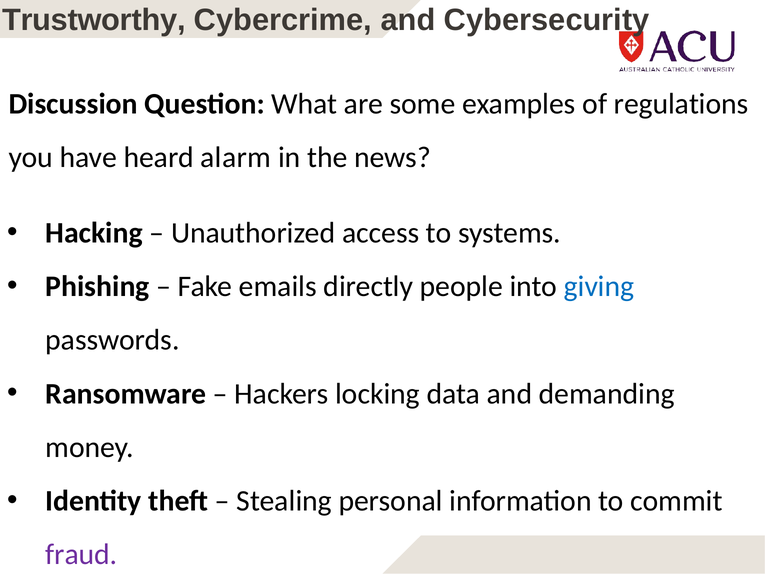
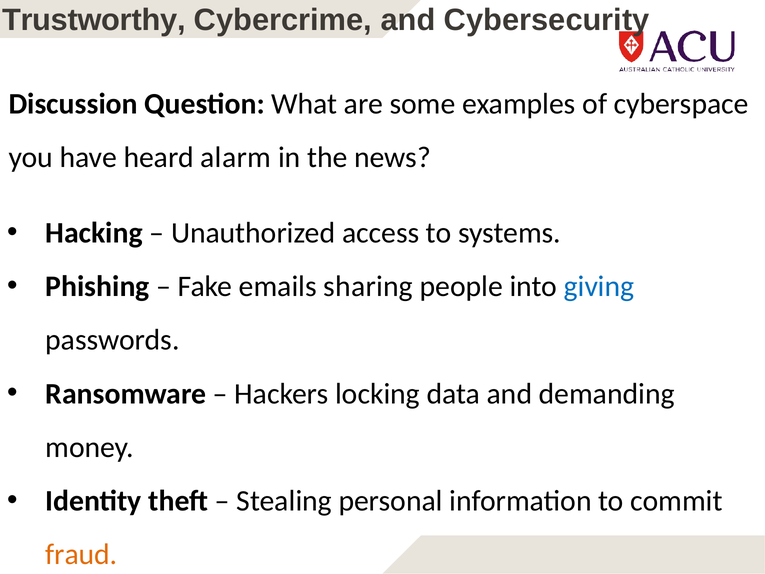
regulations: regulations -> cyberspace (681, 104)
directly: directly -> sharing (368, 286)
fraud colour: purple -> orange (81, 554)
